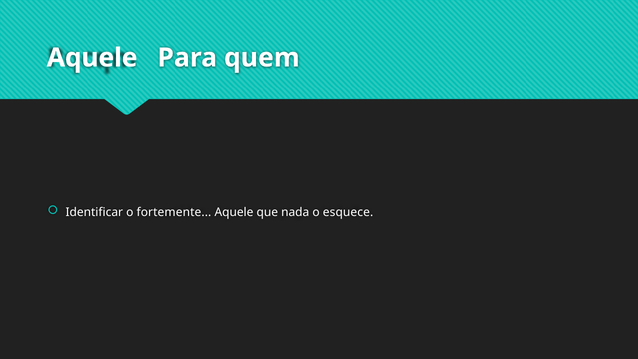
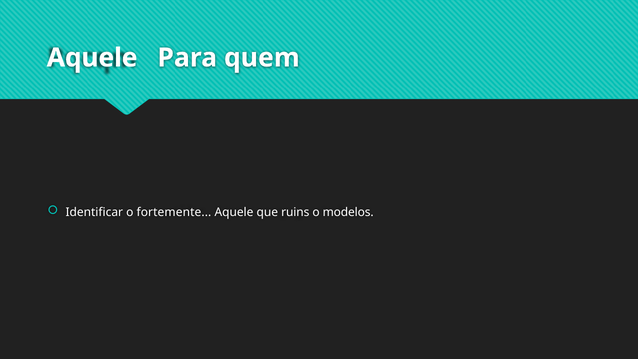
nada: nada -> ruins (295, 212)
esquece: esquece -> modelos (348, 212)
